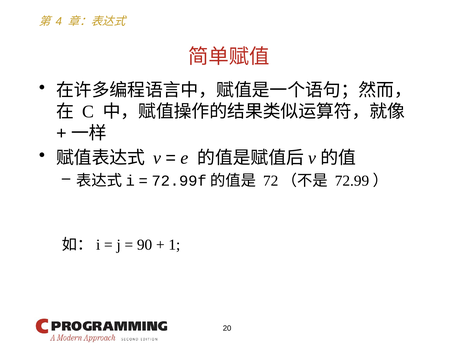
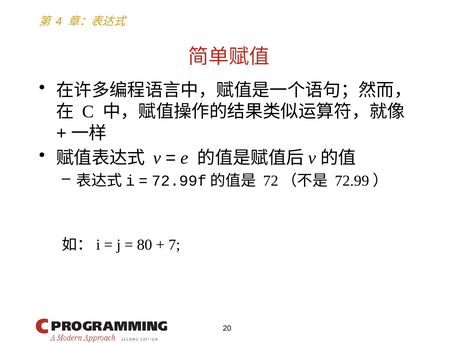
90: 90 -> 80 (145, 245)
1: 1 -> 7 (174, 245)
